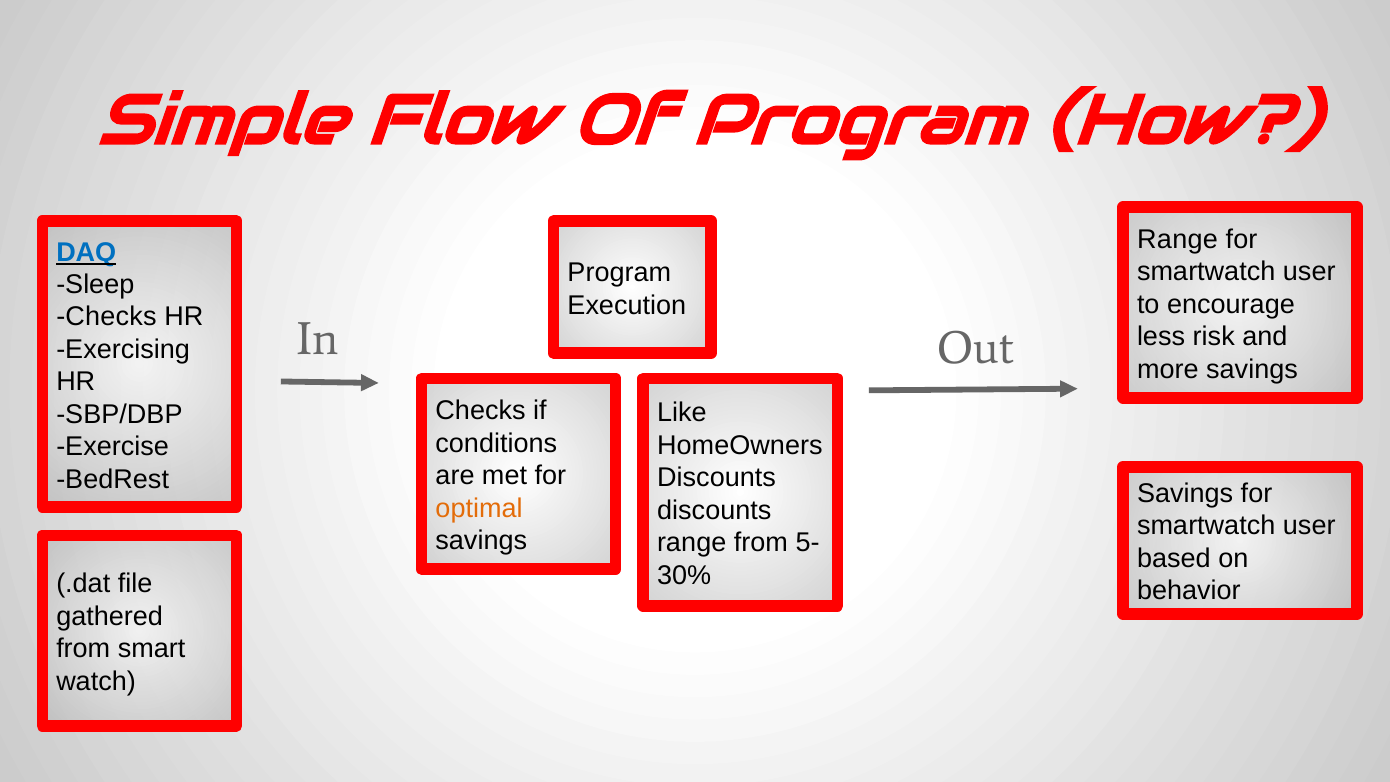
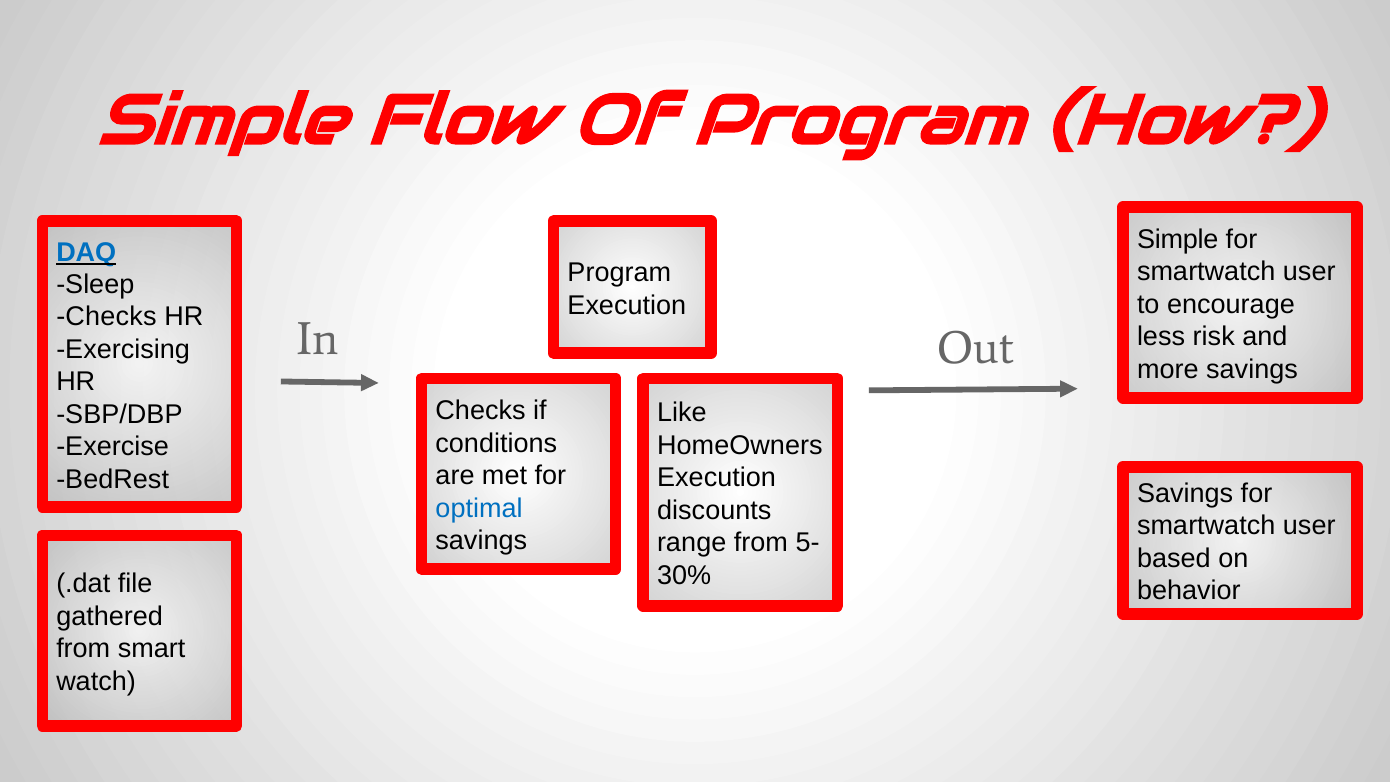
Range: Range -> Simple (1178, 239)
Discounts: Discounts -> Execution (717, 478)
optimal colour: orange -> blue (479, 508)
